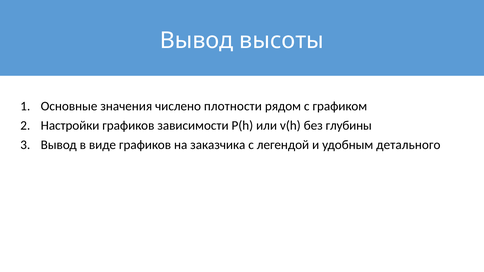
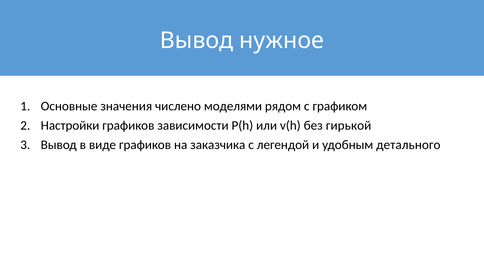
высоты: высоты -> нужное (282, 41)
плотности: плотности -> моделями (233, 106)
глубины: глубины -> гирькой (349, 126)
